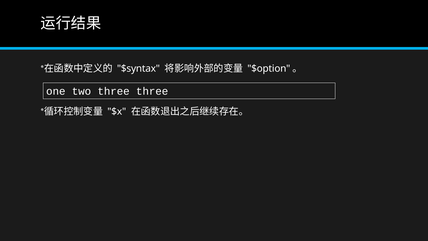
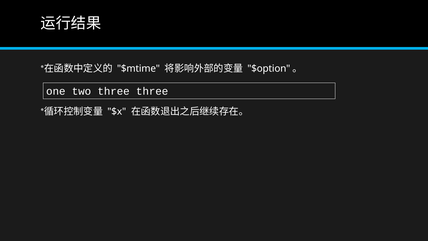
$syntax: $syntax -> $mtime (138, 68)
